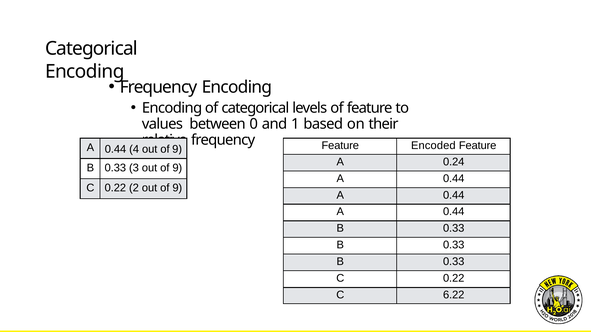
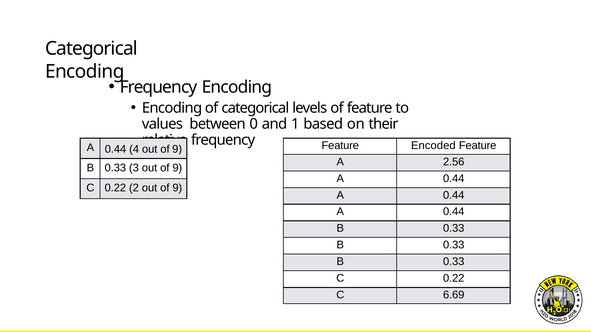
0.24: 0.24 -> 2.56 (454, 162)
6.22: 6.22 -> 6.69 (454, 295)
